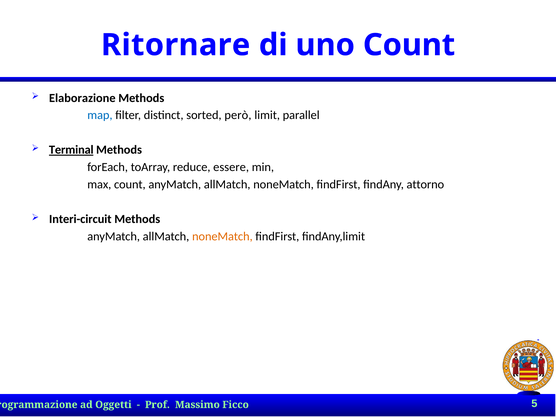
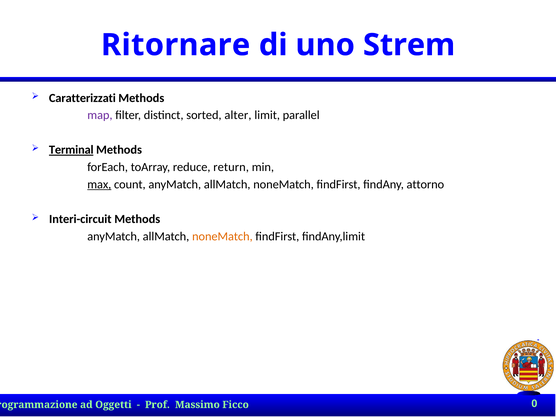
uno Count: Count -> Strem (409, 45)
Elaborazione: Elaborazione -> Caratterizzati (82, 98)
map colour: blue -> purple (100, 115)
però: però -> alter (238, 115)
essere: essere -> return (231, 167)
max underline: none -> present (99, 184)
5: 5 -> 0 (534, 404)
